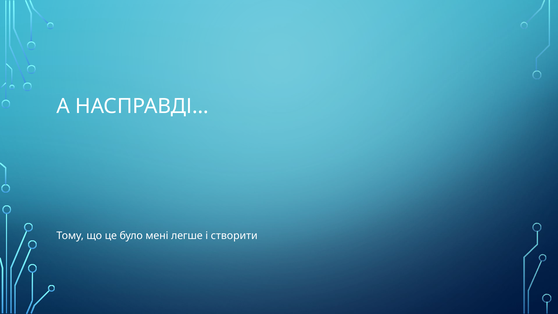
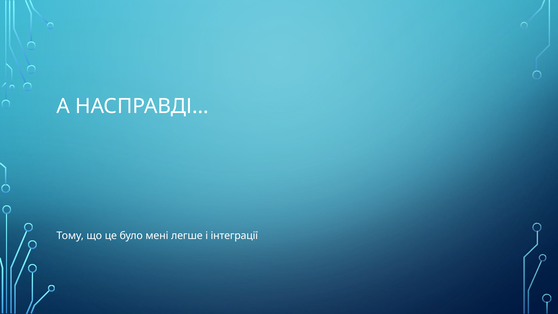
створити: створити -> інтеграції (234, 236)
